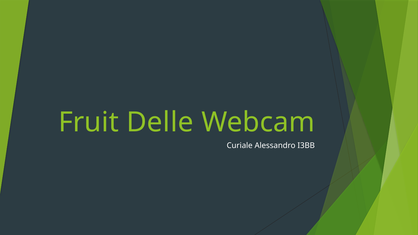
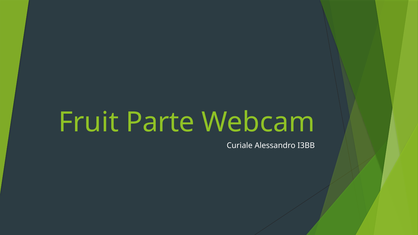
Delle: Delle -> Parte (160, 123)
